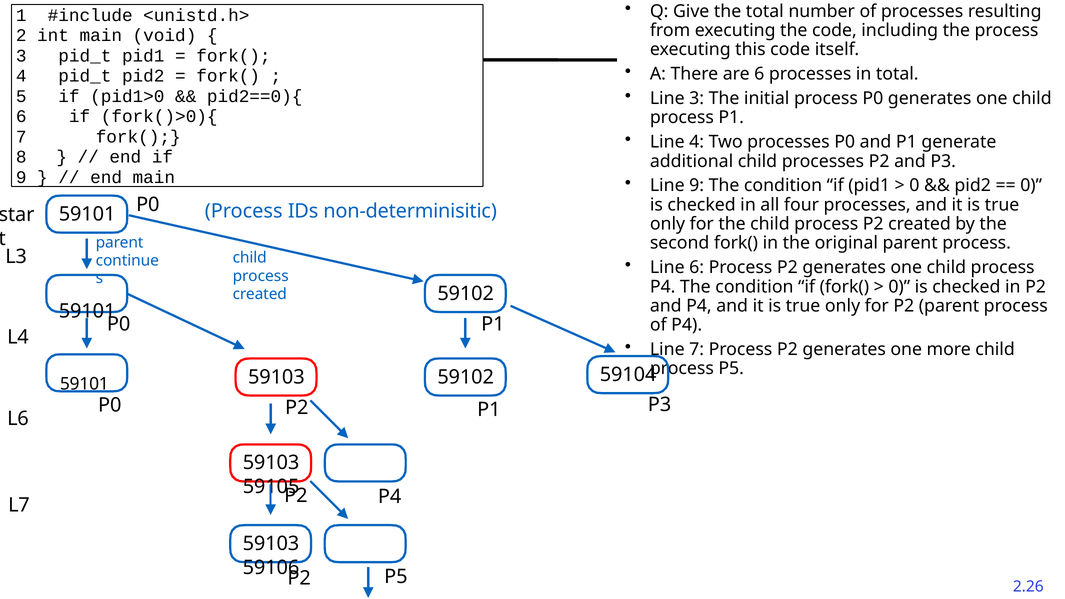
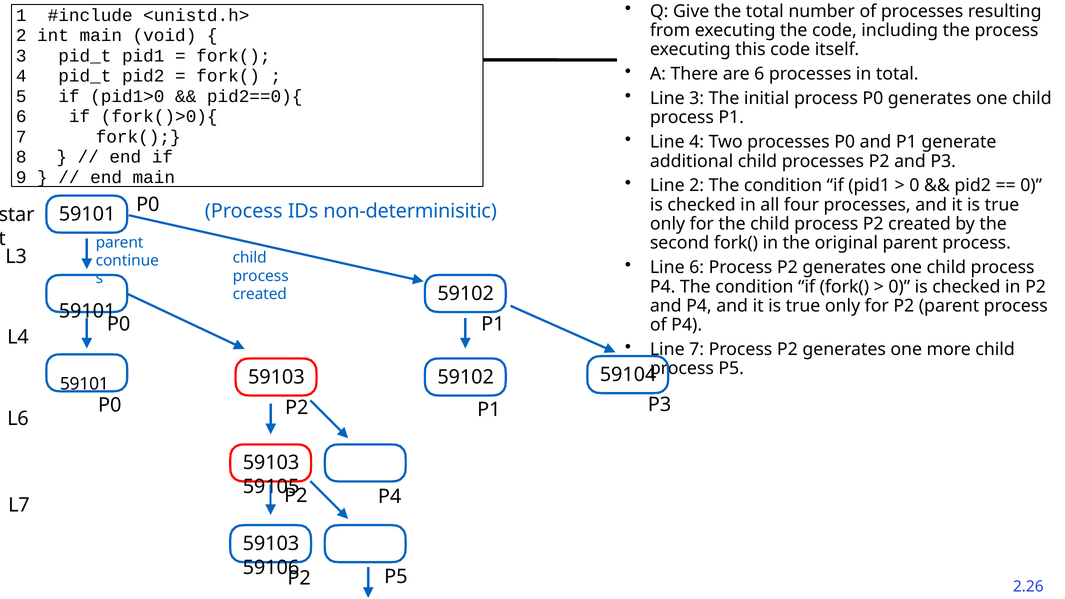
Line 9: 9 -> 2 (697, 186)
